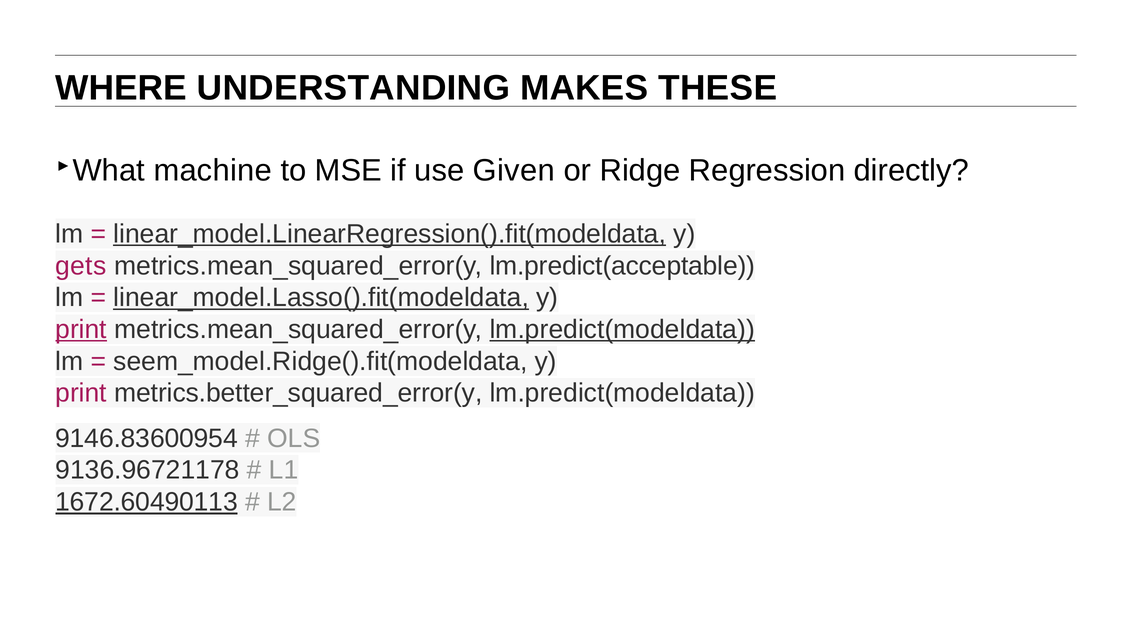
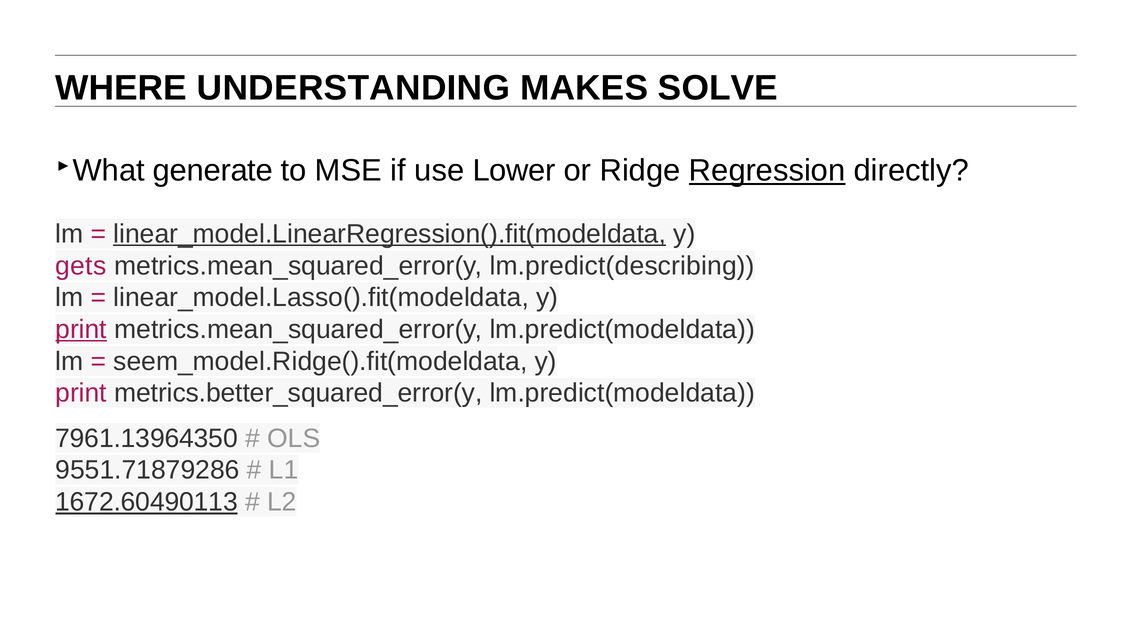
THESE: THESE -> SOLVE (718, 88)
machine: machine -> generate (213, 170)
Given: Given -> Lower (514, 170)
Regression underline: none -> present (767, 170)
lm.predict(acceptable: lm.predict(acceptable -> lm.predict(describing (622, 266)
linear_model.Lasso().fit(modeldata underline: present -> none (321, 297)
lm.predict(modeldata underline: present -> none (622, 329)
9146.83600954: 9146.83600954 -> 7961.13964350 (147, 438)
9136.96721178: 9136.96721178 -> 9551.71879286 (147, 470)
